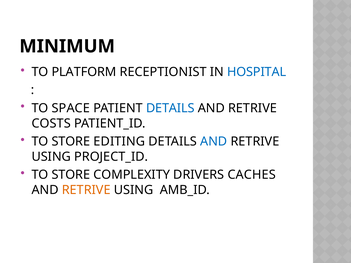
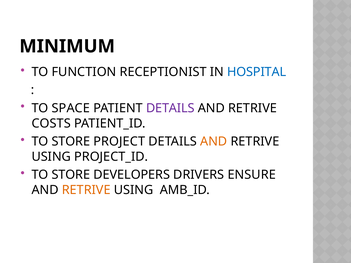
PLATFORM: PLATFORM -> FUNCTION (84, 72)
DETAILS colour: blue -> purple (170, 108)
EDITING: EDITING -> PROJECT (119, 142)
AND colour: blue -> orange (214, 142)
COMPLEXITY: COMPLEXITY -> DEVELOPERS (132, 175)
CACHES: CACHES -> ENSURE (252, 175)
